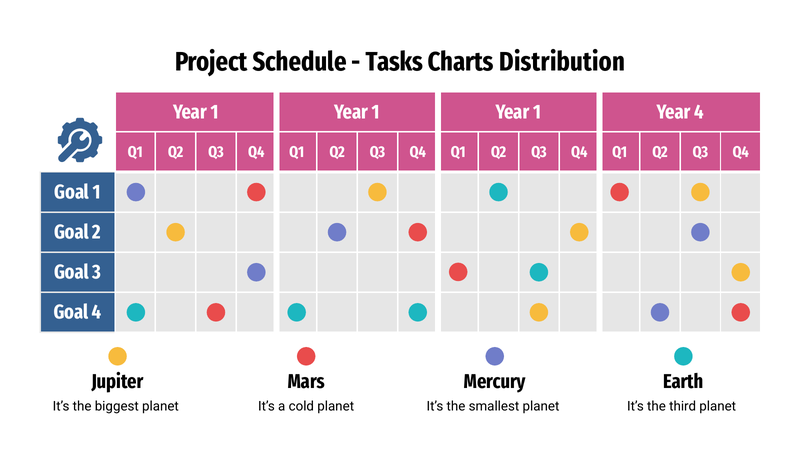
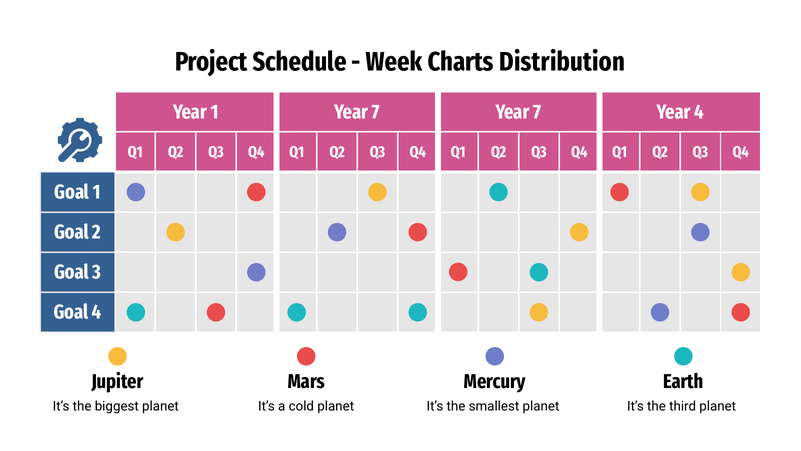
Tasks: Tasks -> Week (394, 62)
1: 1 -> 7 (376, 112)
1: 1 -> 7 (537, 112)
